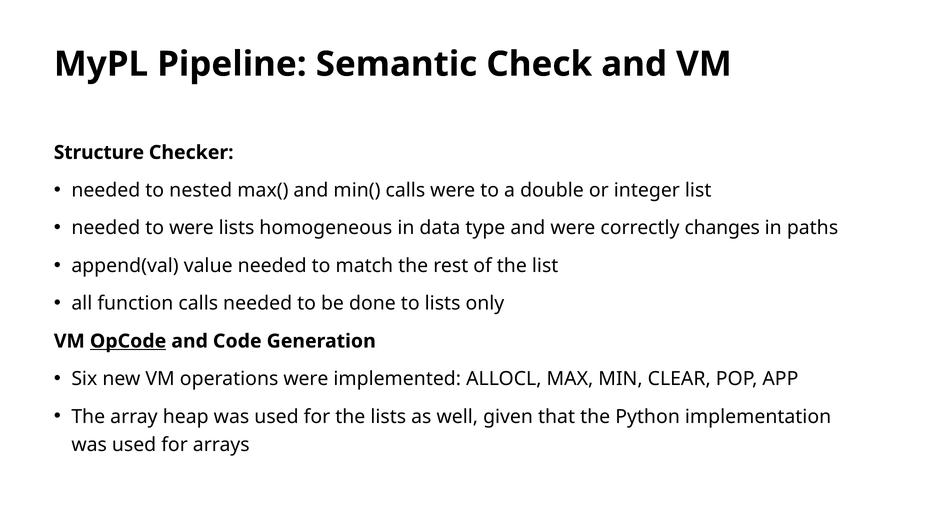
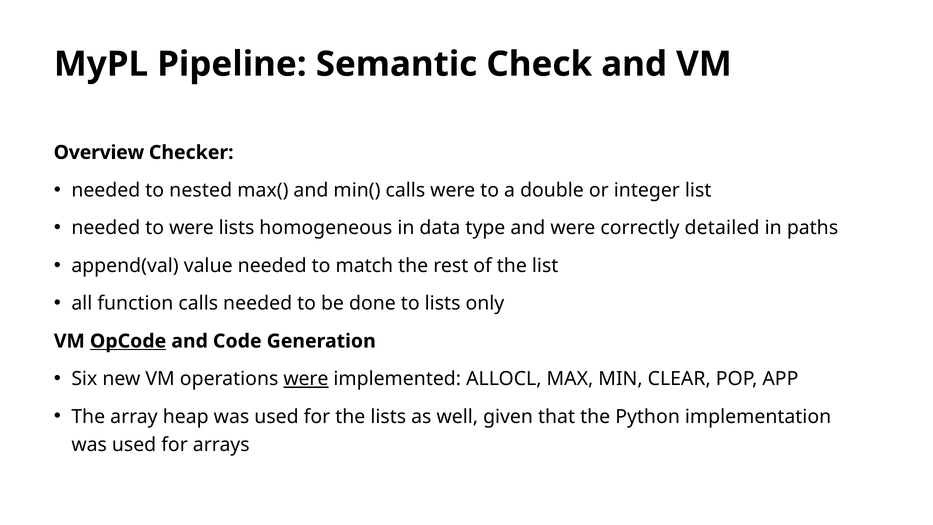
Structure: Structure -> Overview (99, 152)
changes: changes -> detailed (722, 228)
were underline: none -> present (306, 379)
